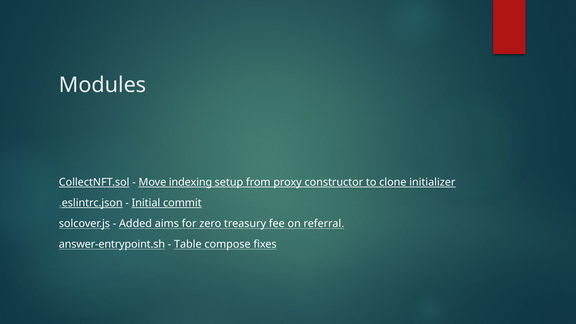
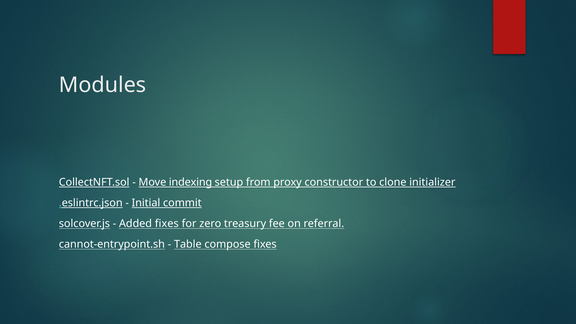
Added aims: aims -> fixes (167, 224)
answer-entrypoint.sh: answer-entrypoint.sh -> cannot-entrypoint.sh (112, 244)
